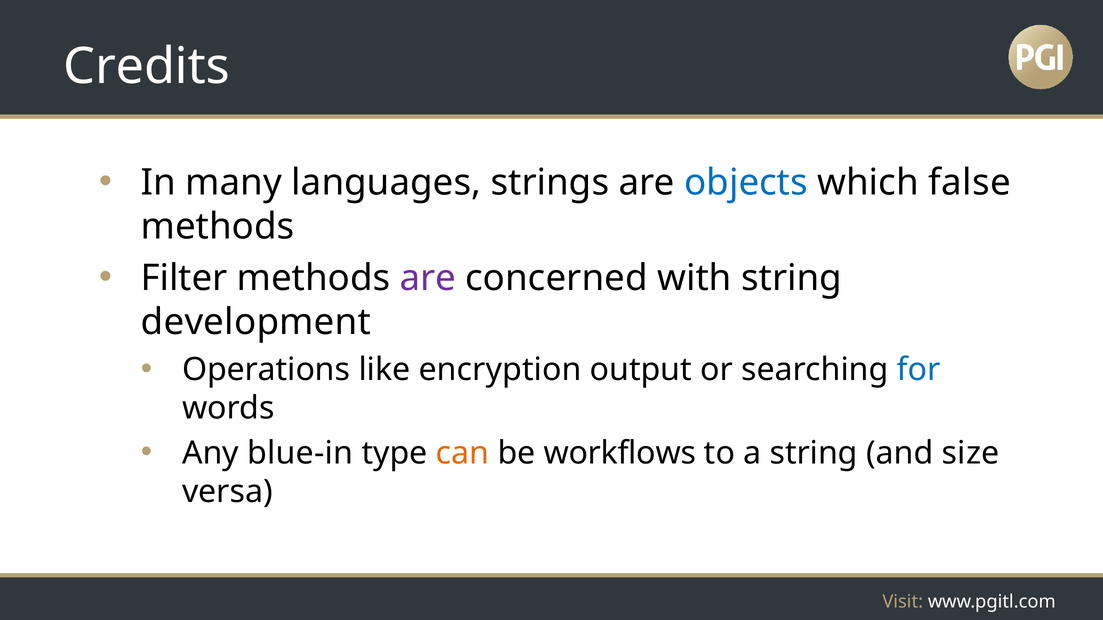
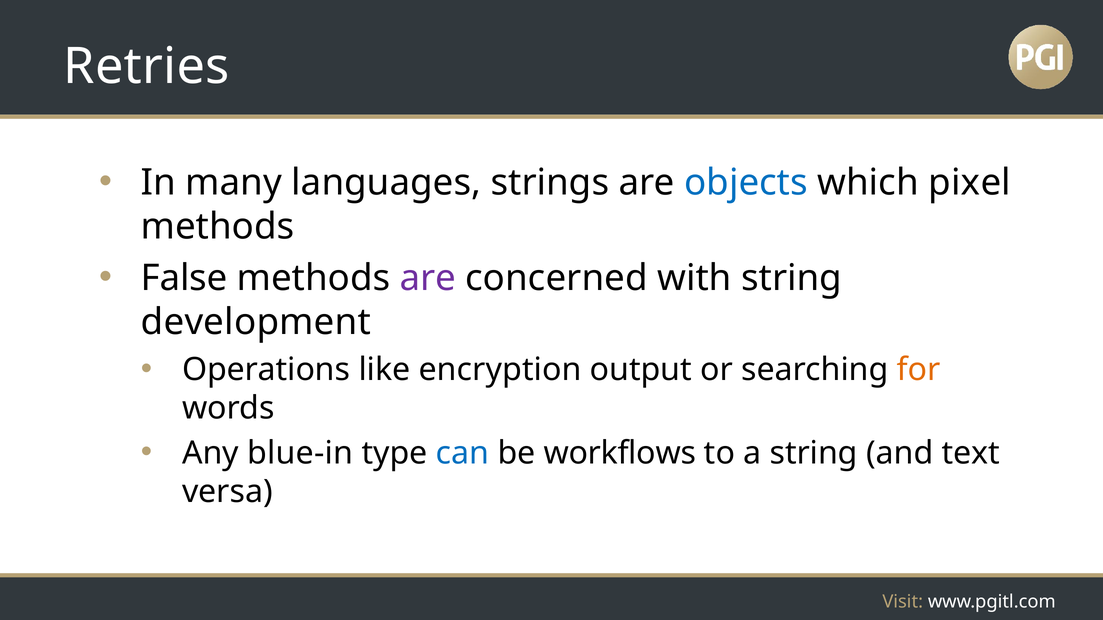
Credits: Credits -> Retries (146, 67)
false: false -> pixel (970, 183)
Filter: Filter -> False (184, 278)
for colour: blue -> orange (919, 370)
can colour: orange -> blue (463, 453)
size: size -> text (971, 453)
